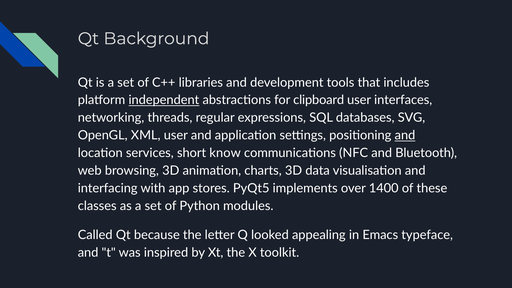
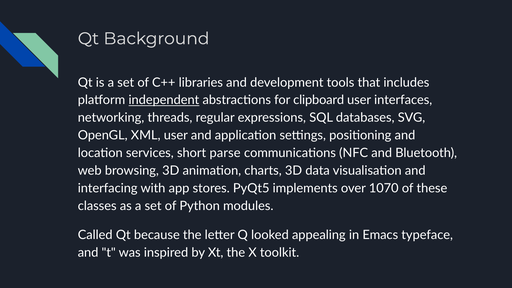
and underline: present -> none (405, 135)
know: know -> parse (225, 153)
1400: 1400 -> 1070 (384, 188)
